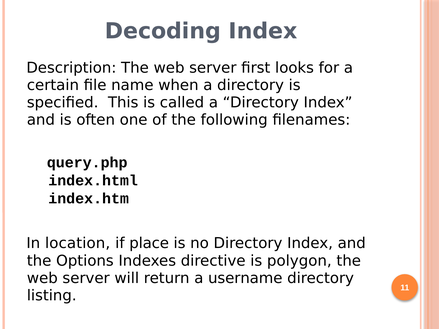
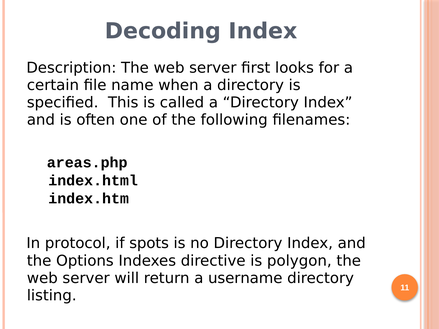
query.php: query.php -> areas.php (87, 163)
location: location -> protocol (78, 244)
place: place -> spots (149, 244)
